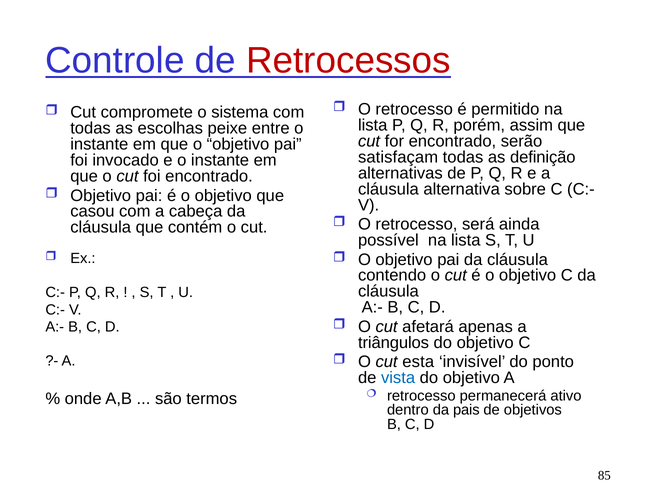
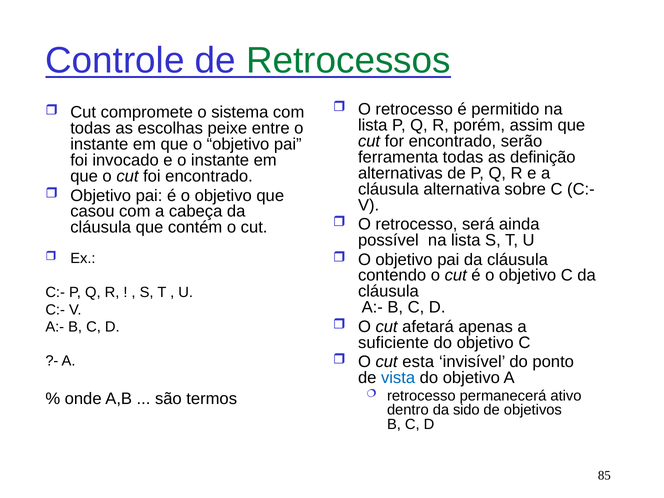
Retrocessos colour: red -> green (348, 61)
satisfaçam: satisfaçam -> ferramenta (398, 157)
triângulos: triângulos -> suficiente (393, 343)
pais: pais -> sido (466, 410)
